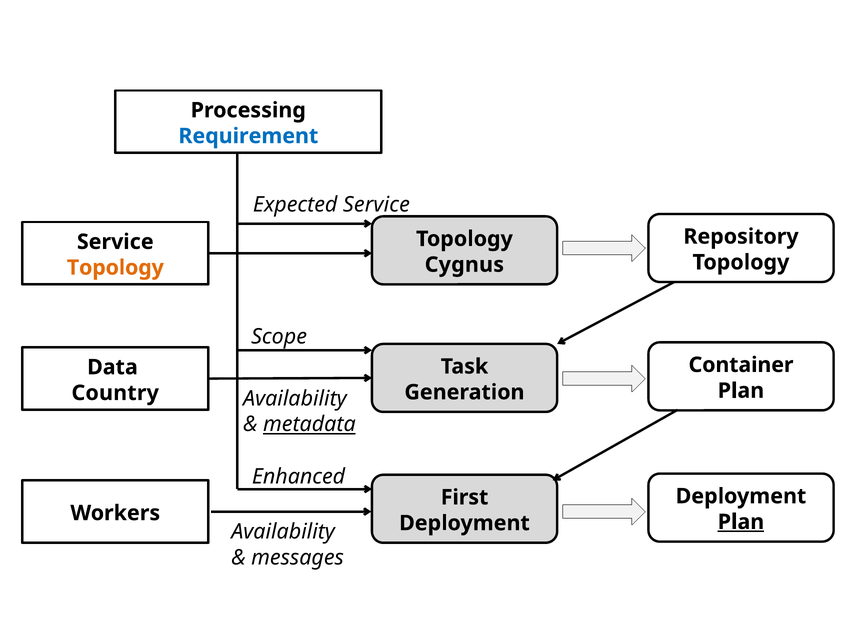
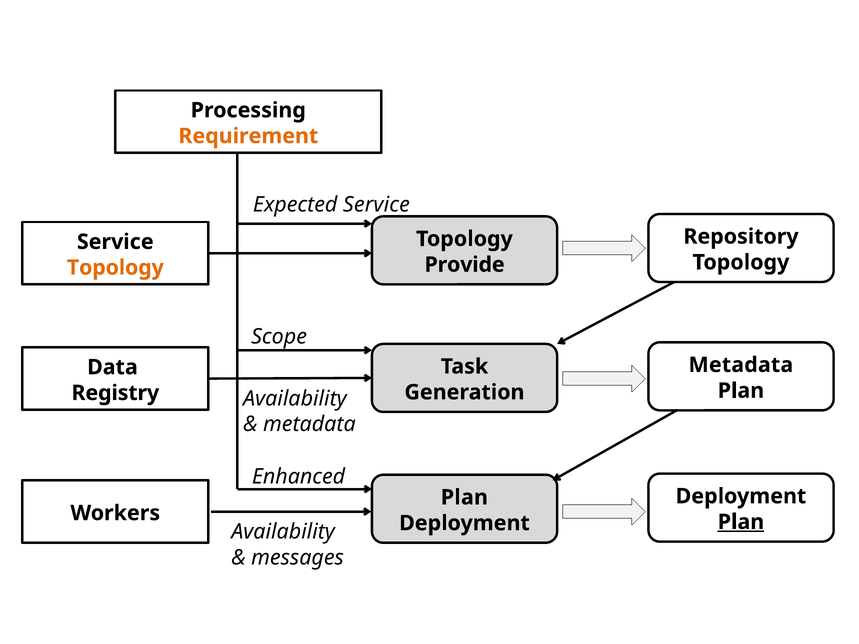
Requirement colour: blue -> orange (248, 136)
Cygnus: Cygnus -> Provide (465, 265)
Container: Container -> Metadata (741, 365)
Country: Country -> Registry (115, 393)
metadata underline: present -> none (309, 425)
First: First -> Plan (464, 498)
